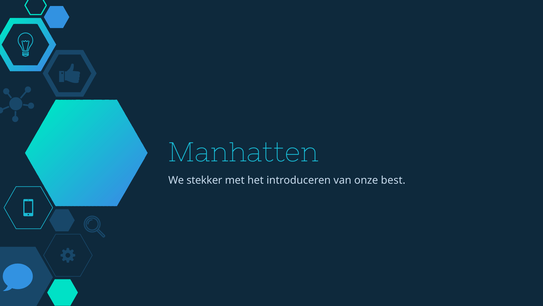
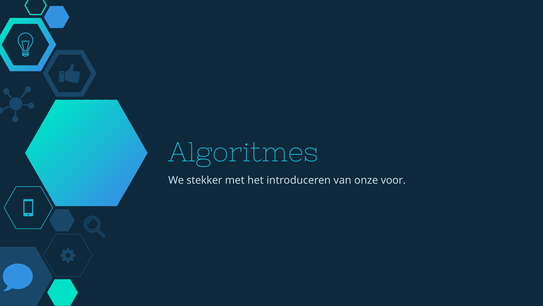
Manhatten: Manhatten -> Algoritmes (243, 152)
best: best -> voor (393, 180)
